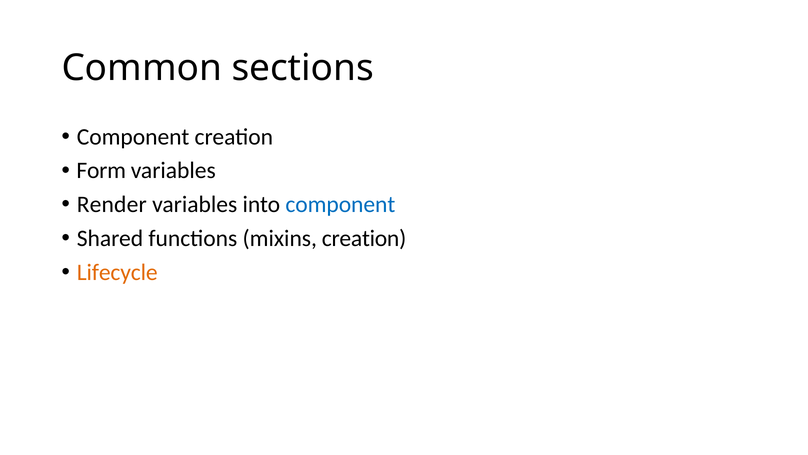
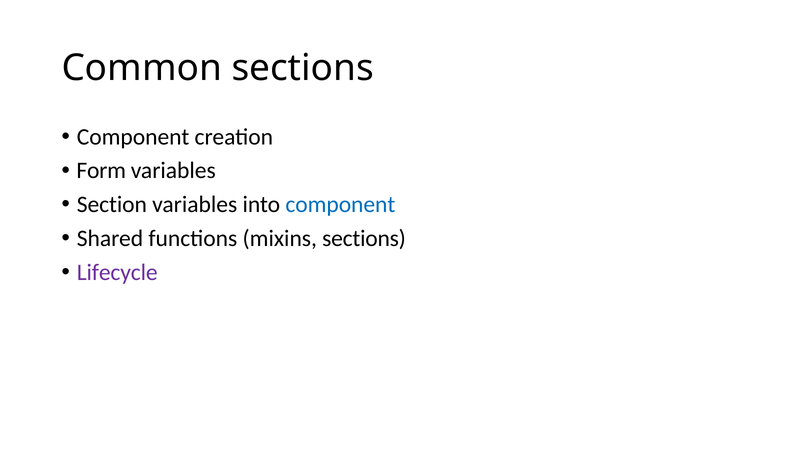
Render: Render -> Section (112, 204)
mixins creation: creation -> sections (364, 238)
Lifecycle colour: orange -> purple (117, 272)
